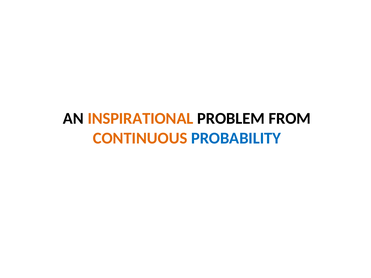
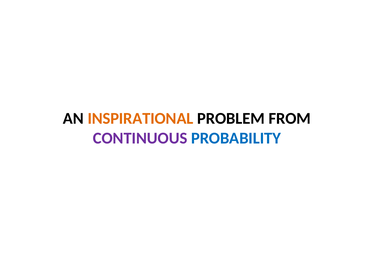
CONTINUOUS colour: orange -> purple (140, 138)
